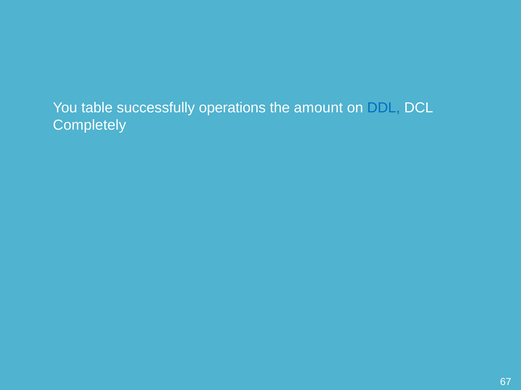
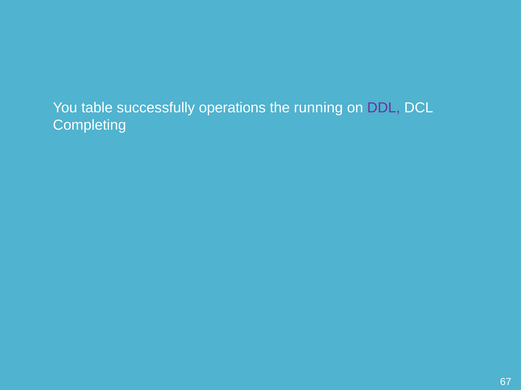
amount: amount -> running (318, 108)
DDL colour: blue -> purple (384, 108)
Completely: Completely -> Completing (90, 125)
